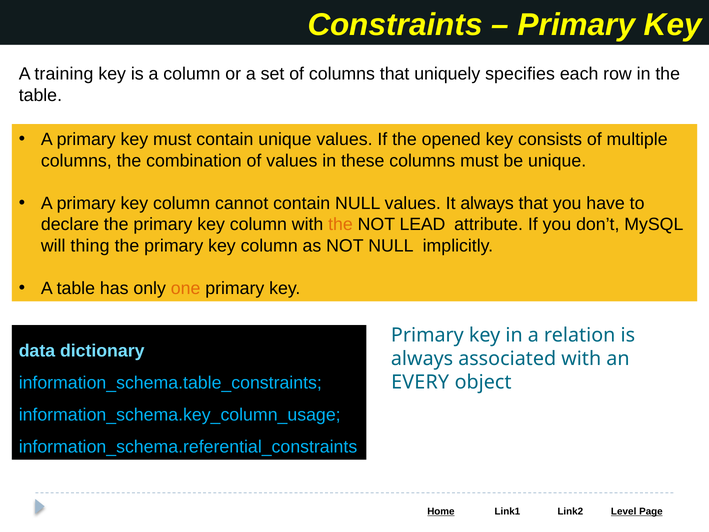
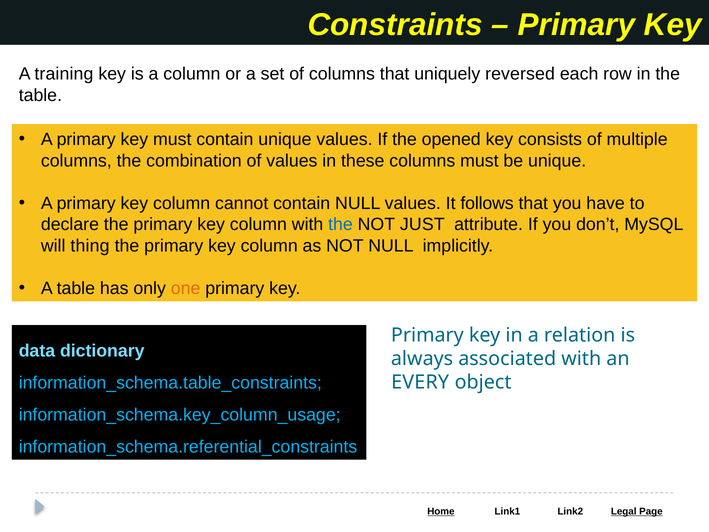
specifies: specifies -> reversed (520, 74)
It always: always -> follows (487, 203)
the colour: orange -> blue (341, 224)
LEAD: LEAD -> JUST (422, 224)
Level: Level -> Legal (624, 511)
